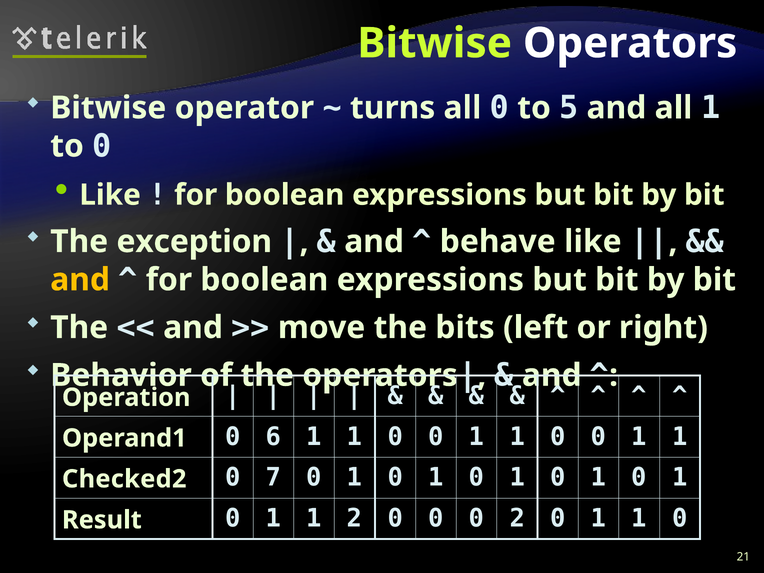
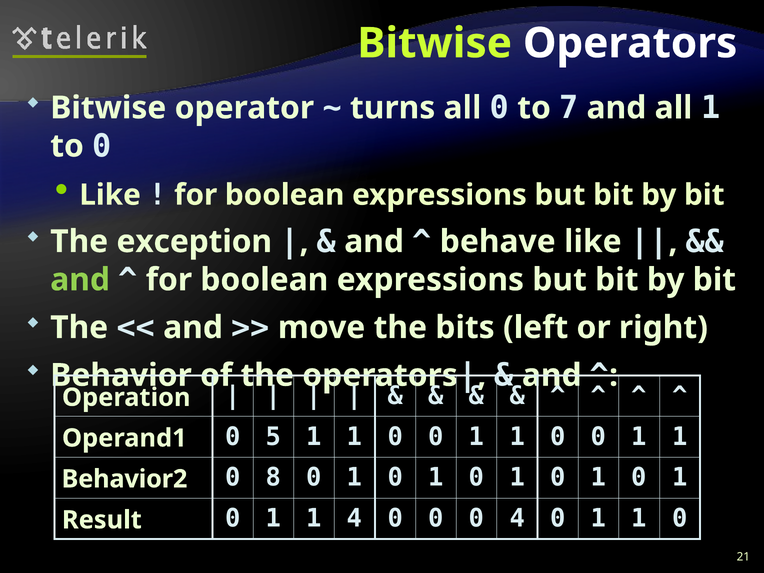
5: 5 -> 7 (569, 108)
and colour: yellow -> light green (80, 280)
6: 6 -> 5 (273, 437)
Checked2: Checked2 -> Behavior2 (124, 479)
7: 7 -> 8 (273, 478)
1 2: 2 -> 4 (355, 518)
0 2: 2 -> 4 (517, 518)
